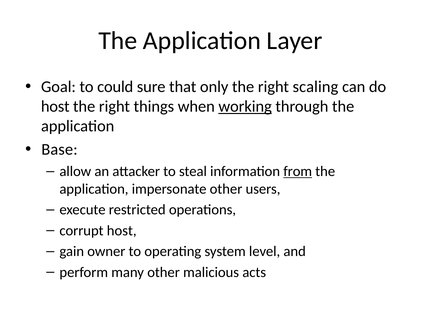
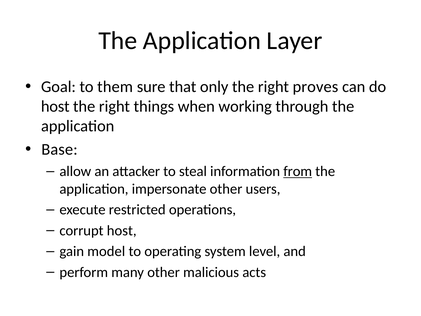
could: could -> them (115, 87)
scaling: scaling -> proves (315, 87)
working underline: present -> none (245, 106)
owner: owner -> model (106, 251)
